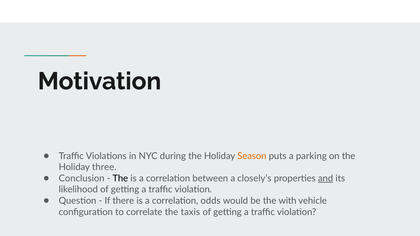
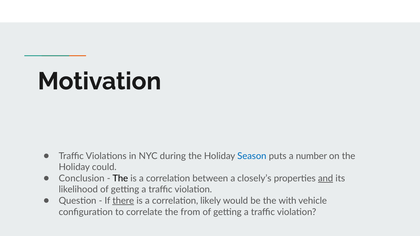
Season colour: orange -> blue (252, 156)
parking: parking -> number (311, 156)
three: three -> could (104, 167)
there underline: none -> present (123, 201)
odds: odds -> likely (211, 201)
taxis: taxis -> from (190, 212)
